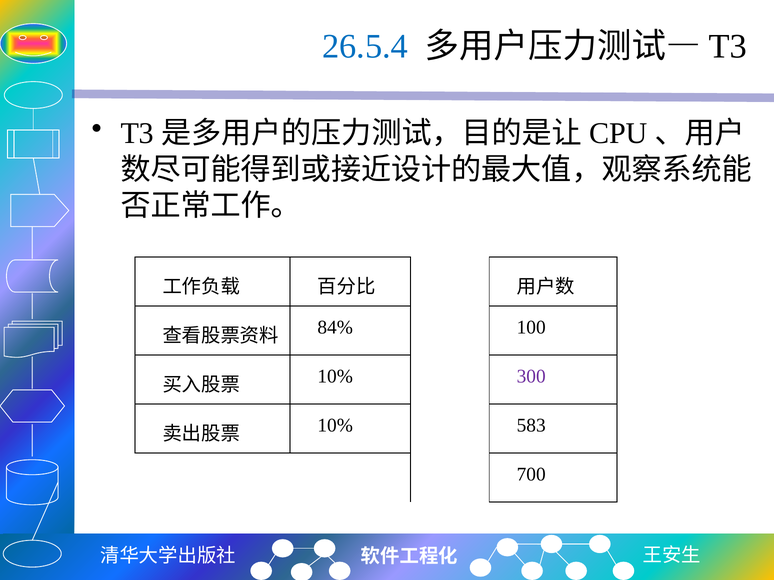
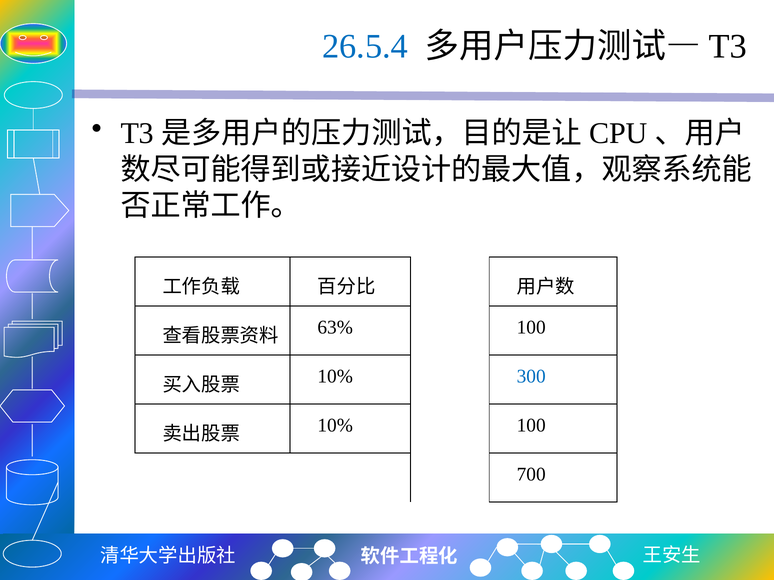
84%: 84% -> 63% (335, 328)
300 colour: purple -> blue (531, 377)
10% 583: 583 -> 100 (531, 426)
